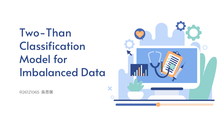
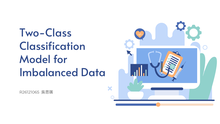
Two-Than: Two-Than -> Two-Class (46, 33)
